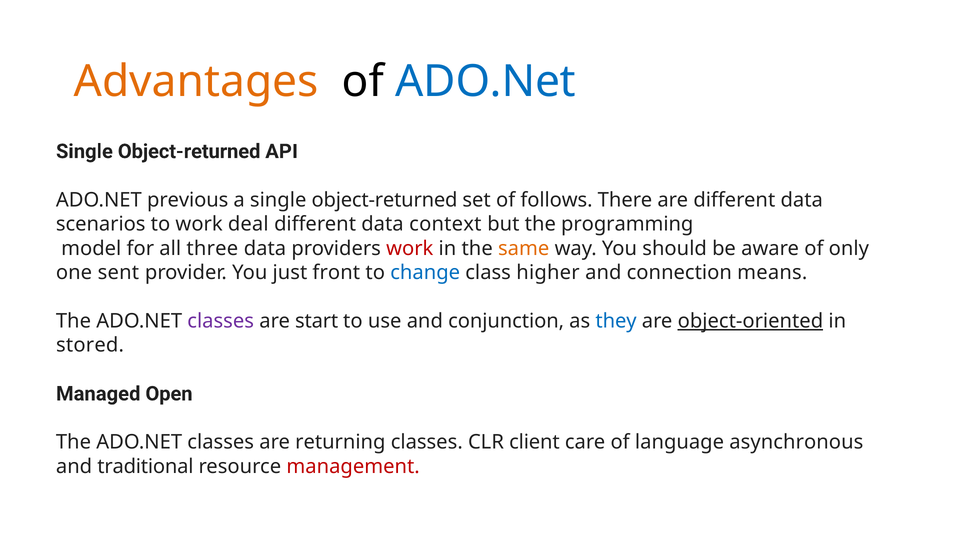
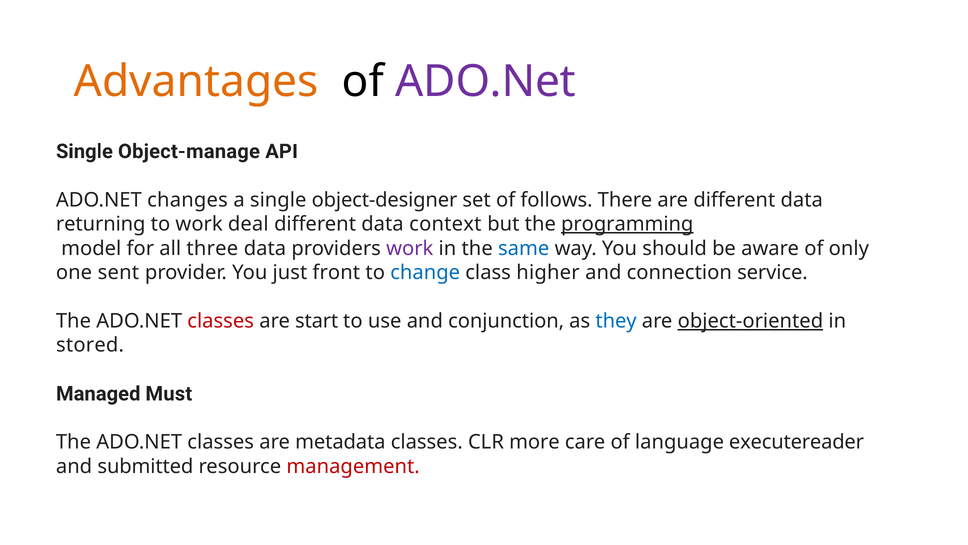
ADO.Net colour: blue -> purple (486, 81)
Object-returned: Object-returned -> Object-manage (189, 151)
previous: previous -> changes (188, 200)
a single object-returned: object-returned -> object-designer (385, 200)
scenarios: scenarios -> returning (101, 224)
programming underline: none -> present (627, 224)
work colour: red -> purple (410, 248)
same colour: orange -> blue (524, 248)
means: means -> service (772, 272)
classes colour: purple -> red (221, 321)
Open: Open -> Must (169, 393)
returning: returning -> metadata (340, 442)
client: client -> more (534, 442)
asynchronous: asynchronous -> executereader (796, 442)
traditional: traditional -> submitted (145, 466)
